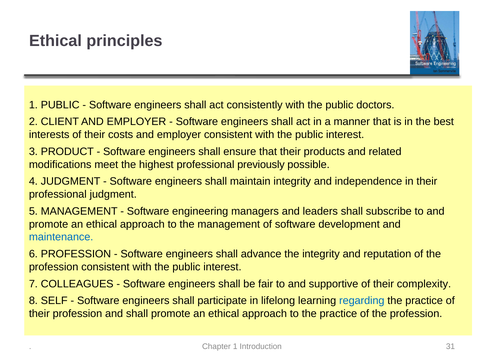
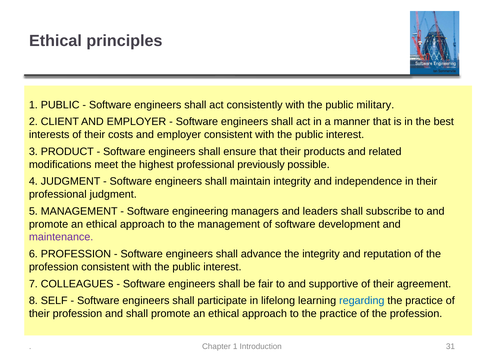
doctors: doctors -> military (375, 105)
maintenance colour: blue -> purple (61, 237)
complexity: complexity -> agreement (424, 284)
